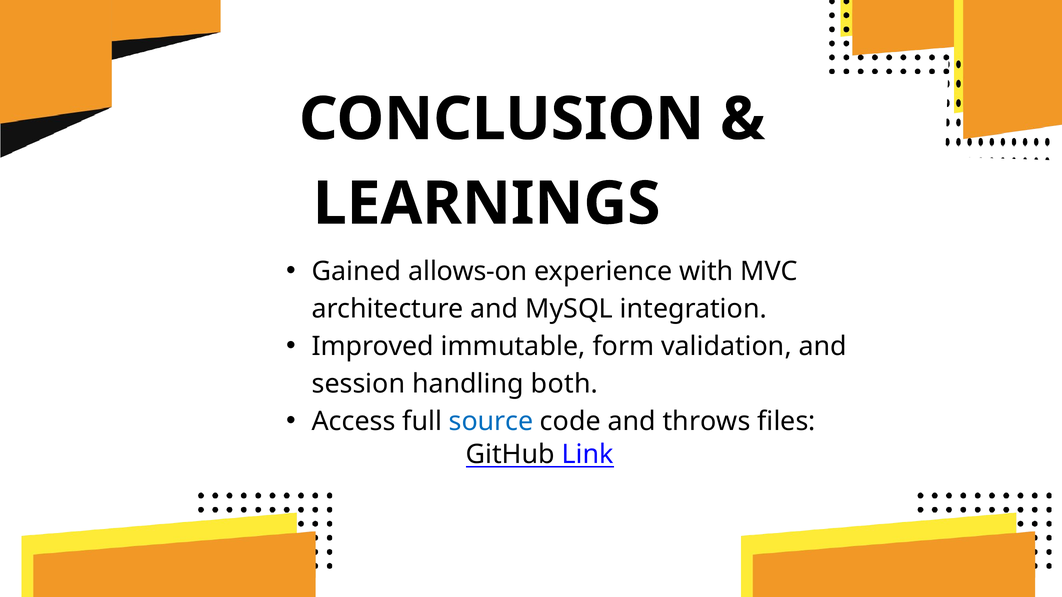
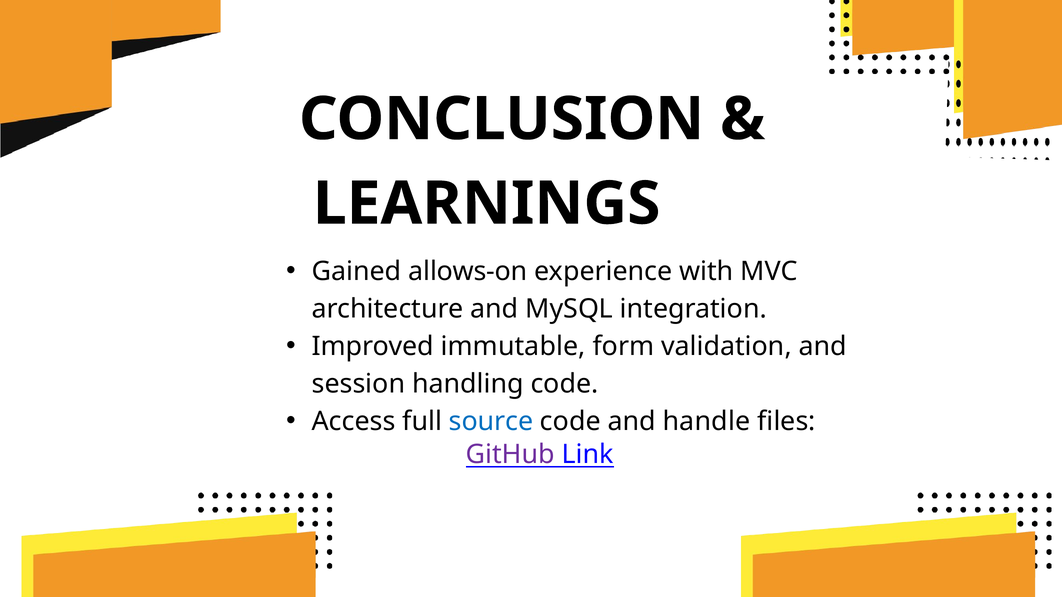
handling both: both -> code (565, 384)
throws: throws -> handle (707, 422)
GitHub colour: black -> purple (510, 455)
